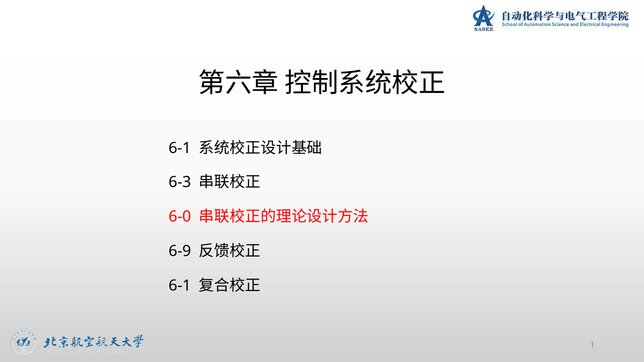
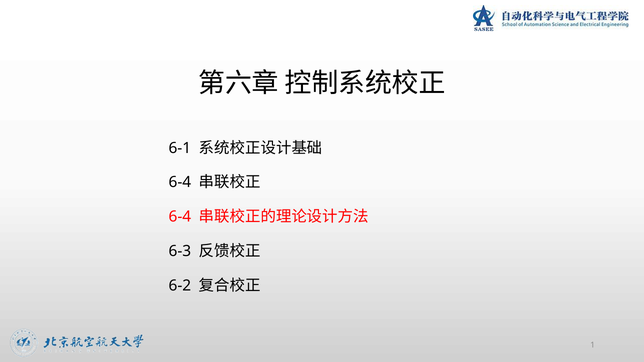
6-3: 6-3 -> 6-4 (180, 182)
6-0: 6-0 -> 6-4 (180, 217)
6-9: 6-9 -> 6-3 (180, 251)
6-1: 6-1 -> 6-2 (180, 286)
